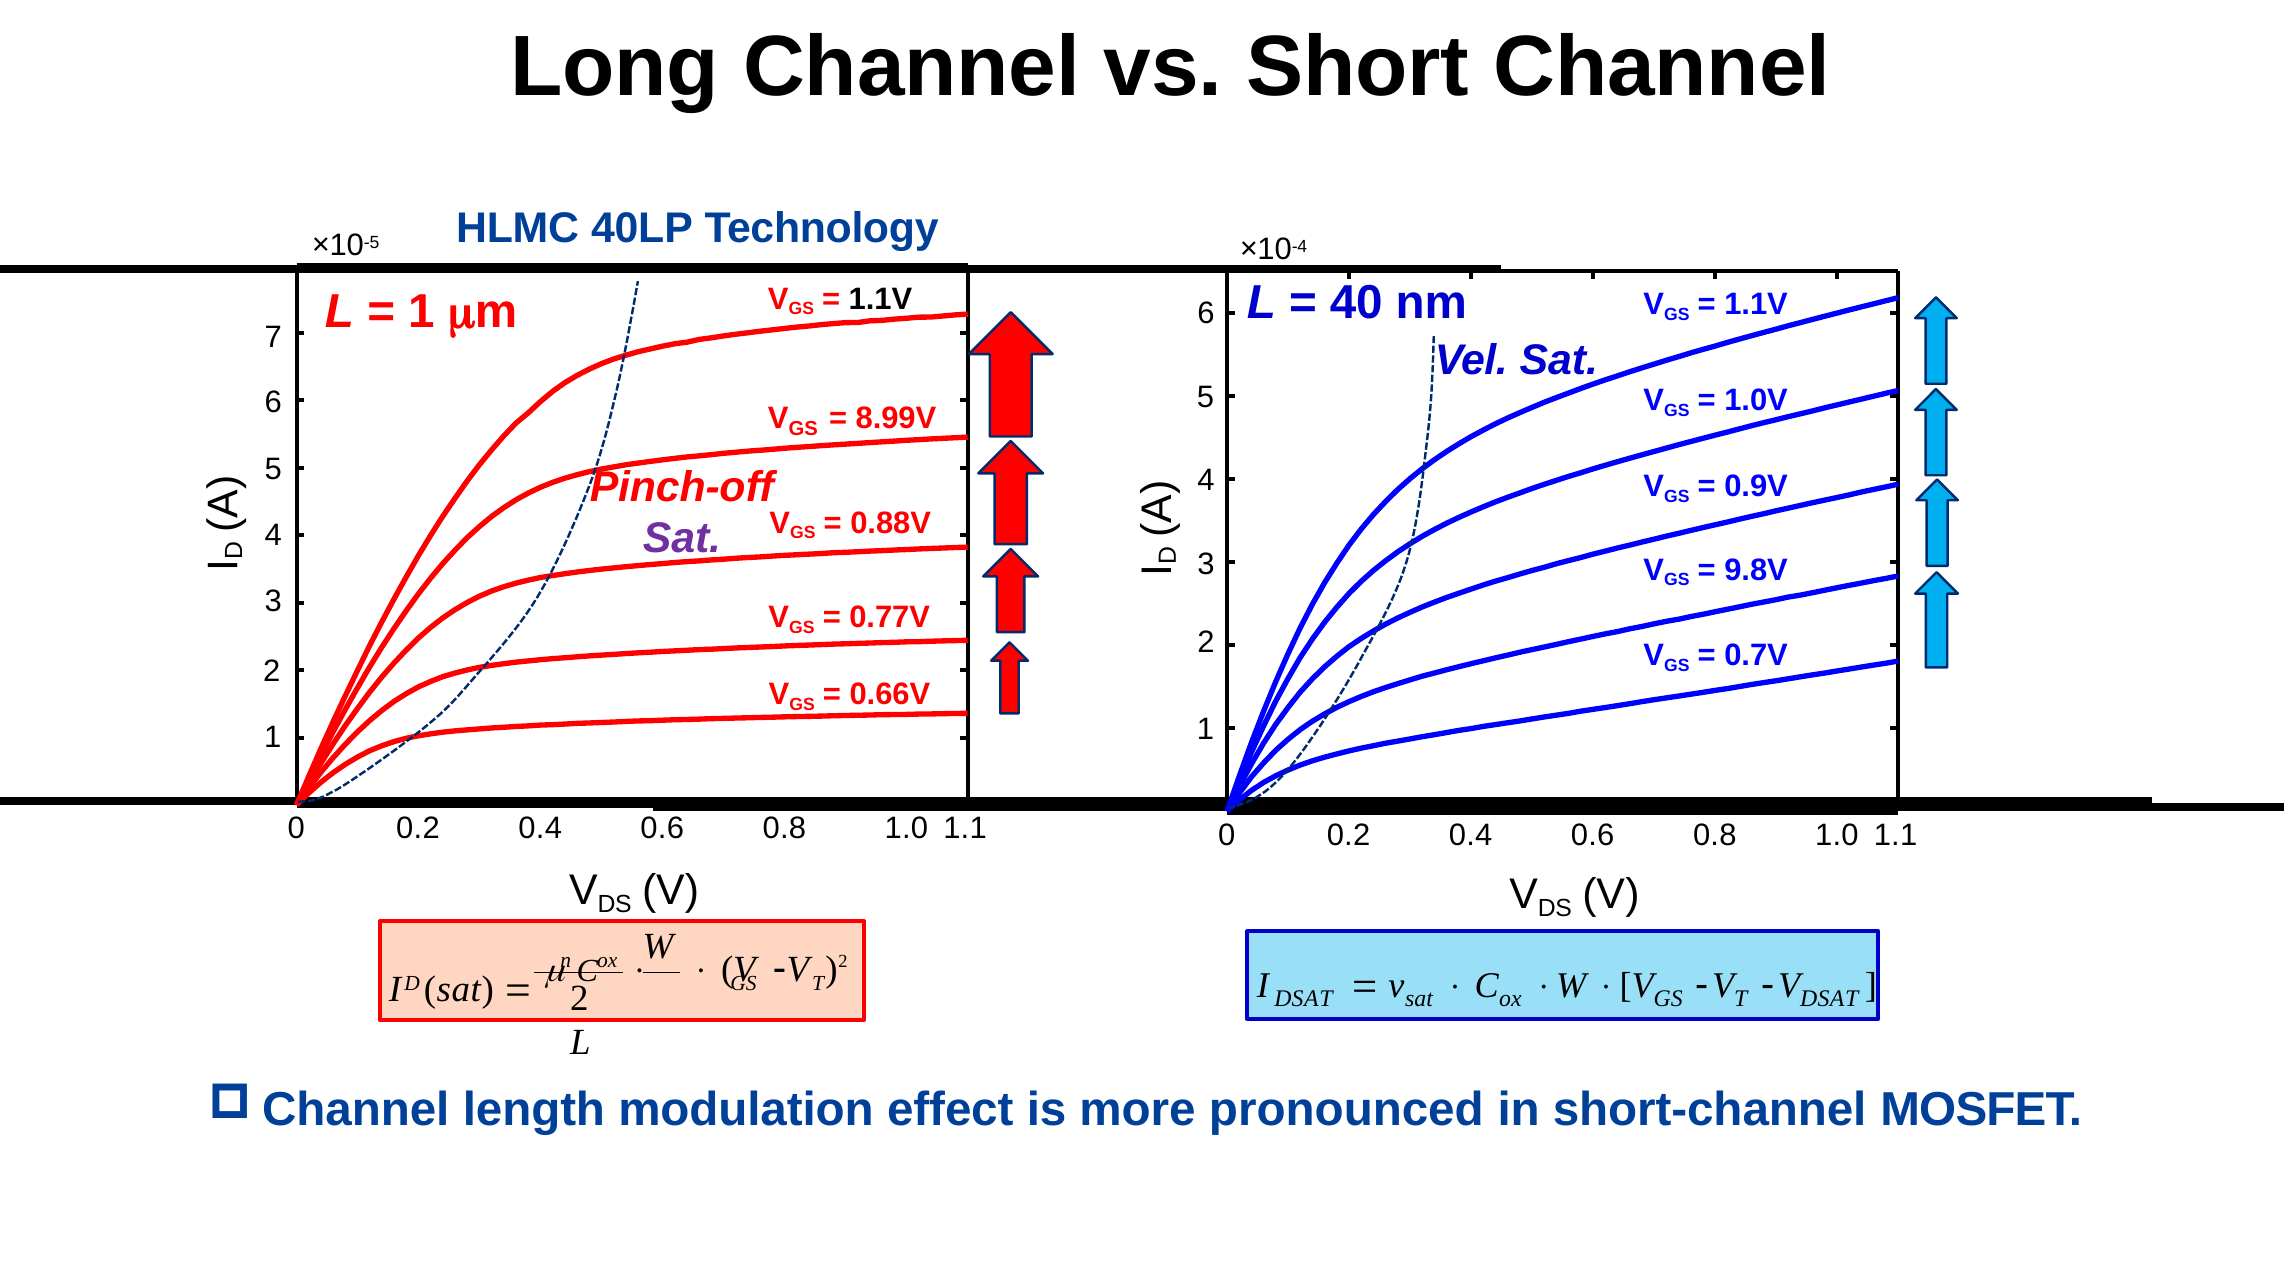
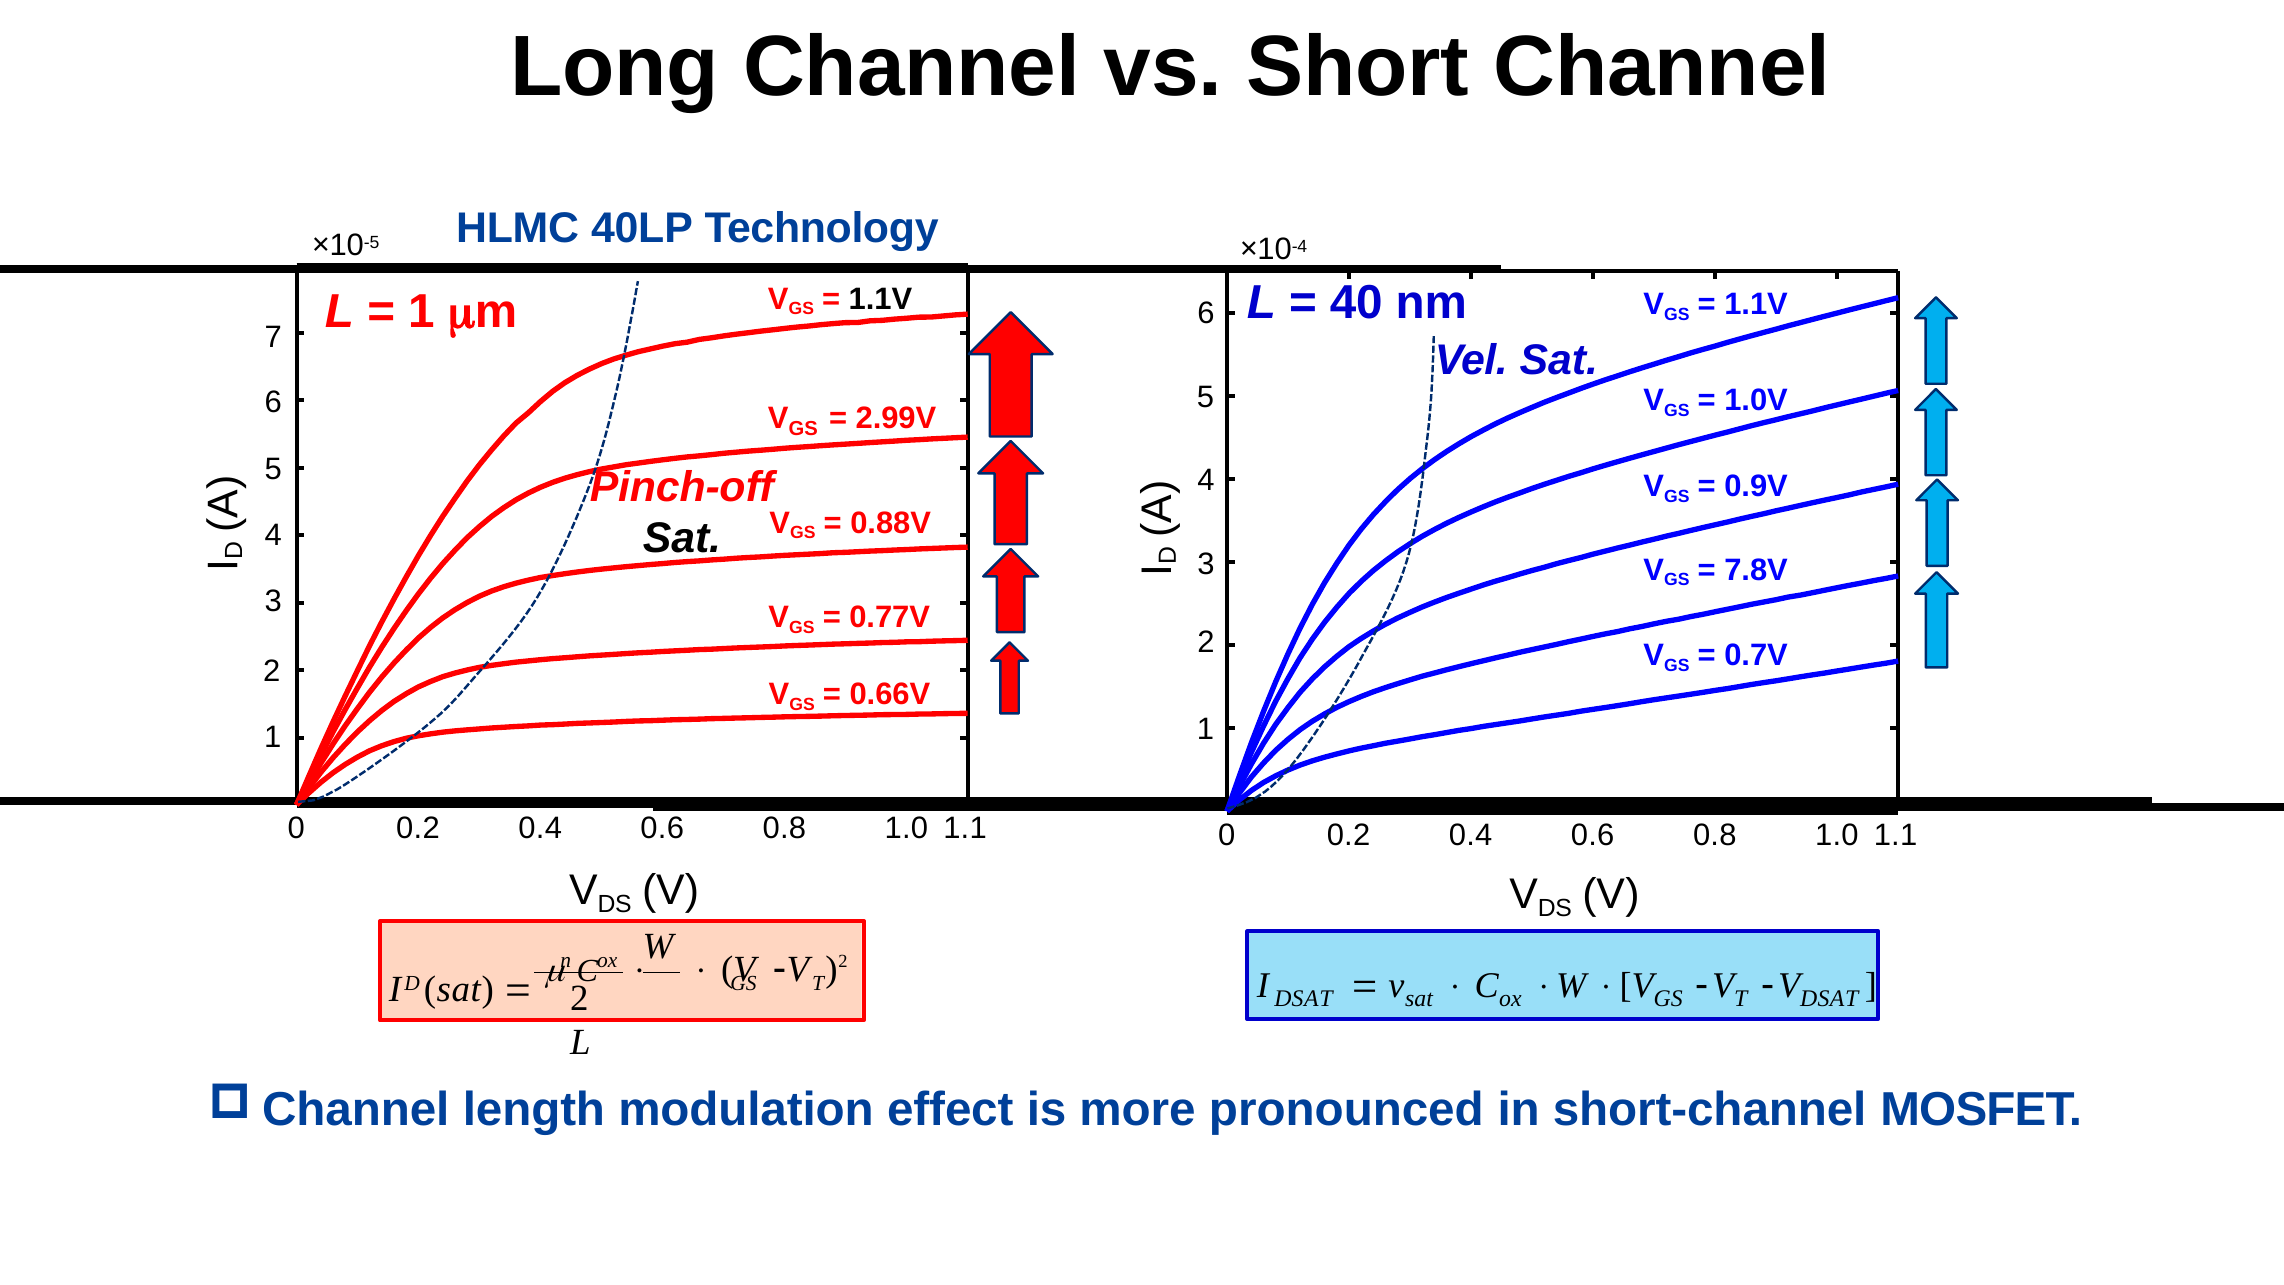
8.99V: 8.99V -> 2.99V (896, 418)
Sat colour: purple -> black (682, 539)
9.8V: 9.8V -> 7.8V (1756, 570)
